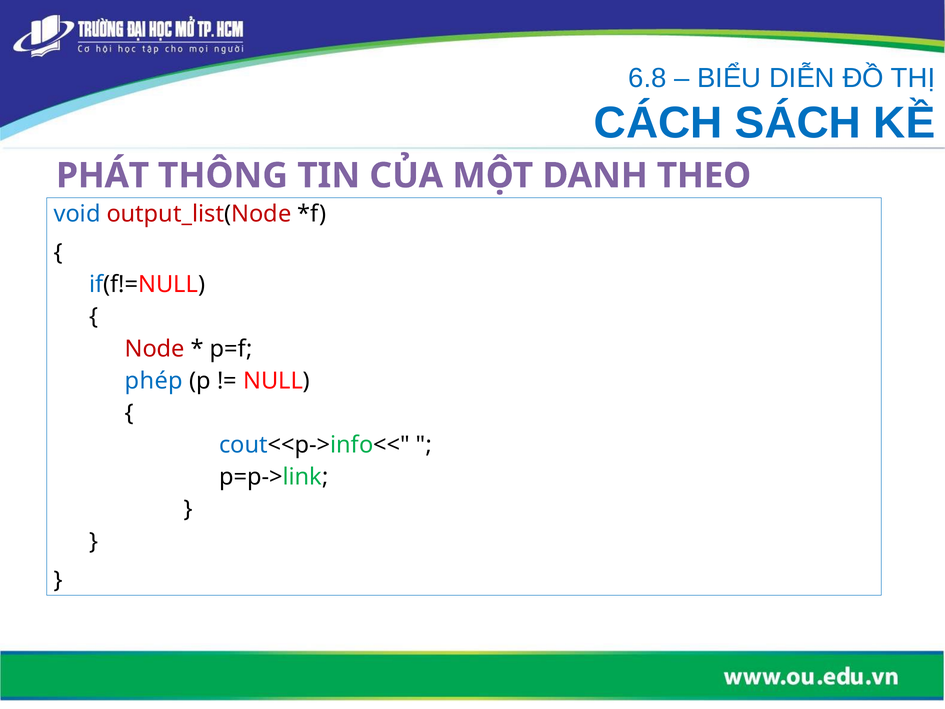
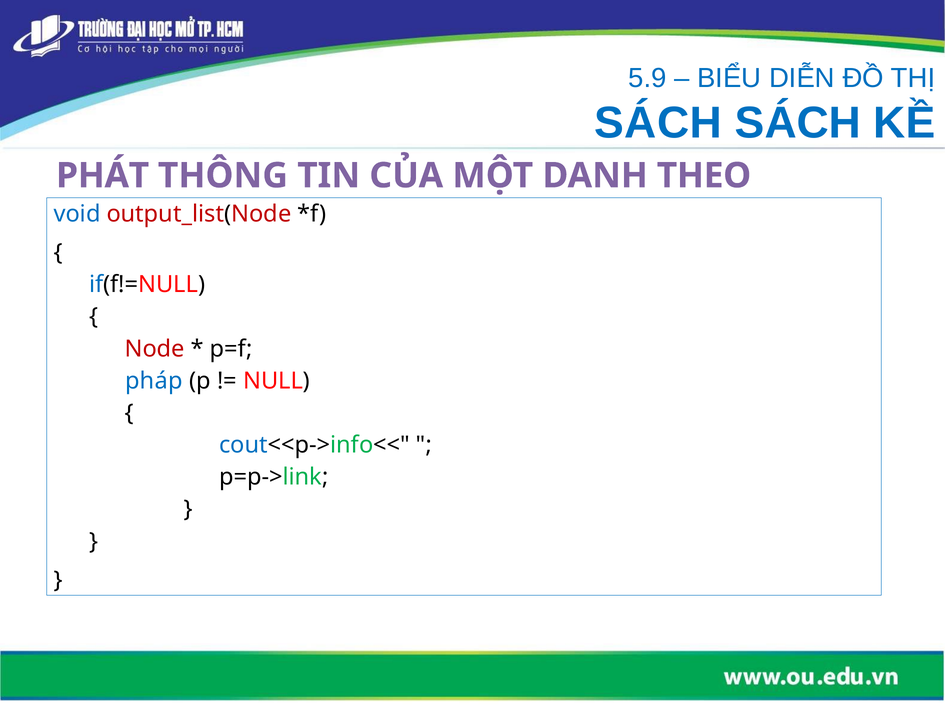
6.8: 6.8 -> 5.9 (647, 78)
CÁCH: CÁCH -> SÁCH (658, 123)
phép: phép -> pháp (154, 381)
